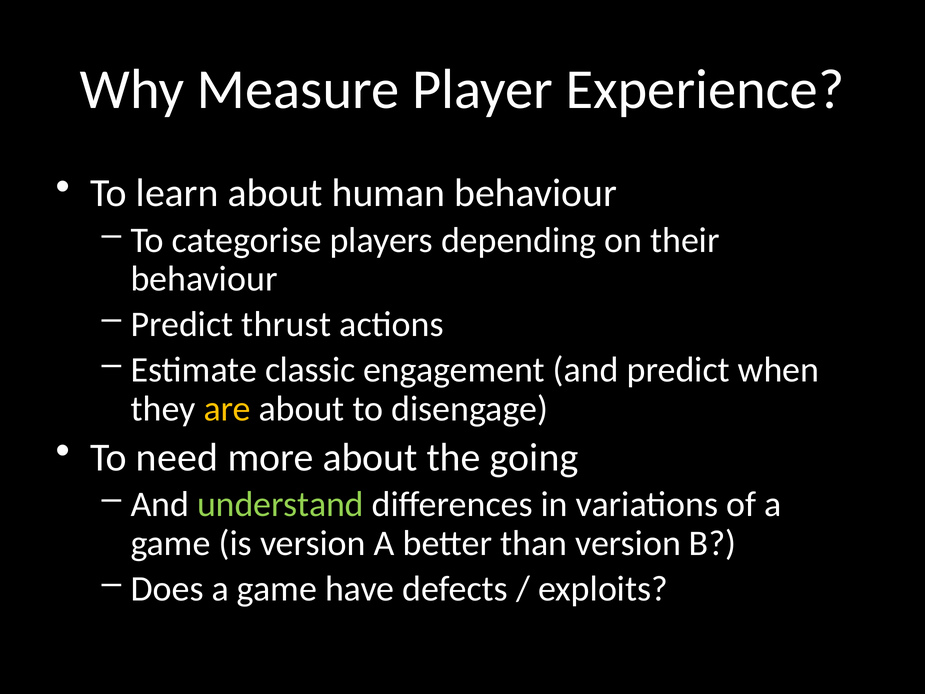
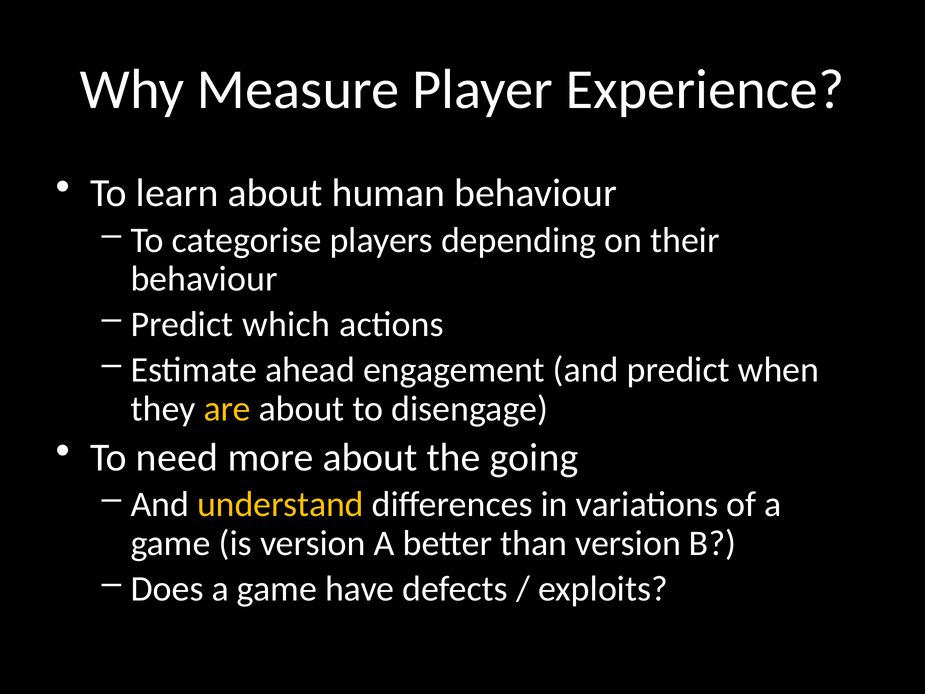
thrust: thrust -> which (286, 324)
classic: classic -> ahead (310, 370)
understand colour: light green -> yellow (281, 504)
